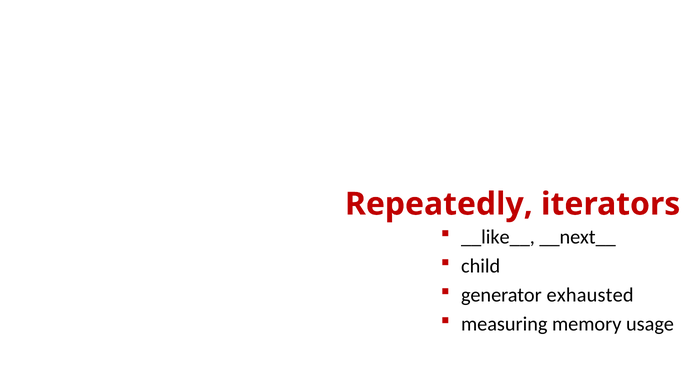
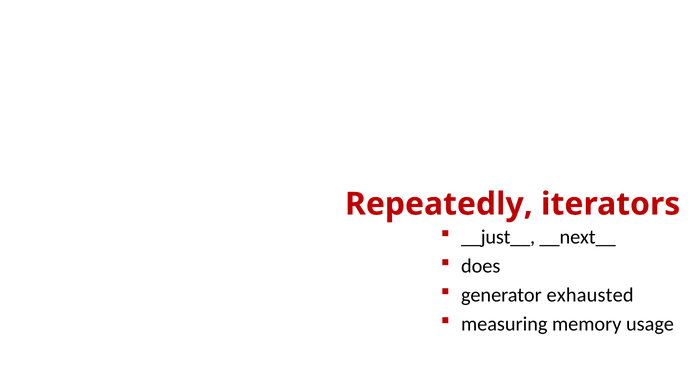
__like__: __like__ -> __just__ (498, 237)
child: child -> does (481, 266)
